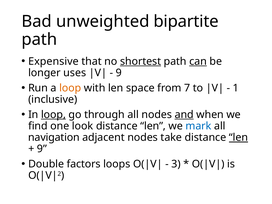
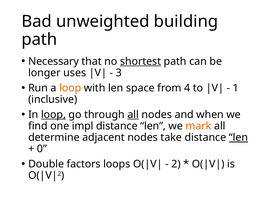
bipartite: bipartite -> building (186, 21)
Expensive: Expensive -> Necessary (54, 61)
can underline: present -> none (198, 61)
9: 9 -> 3 (119, 73)
7: 7 -> 4 (187, 88)
all underline: none -> present (133, 115)
and underline: present -> none (184, 115)
look: look -> impl (83, 126)
mark colour: blue -> orange (198, 126)
navigation: navigation -> determine (54, 137)
9: 9 -> 0 (42, 149)
3: 3 -> 2 (176, 164)
